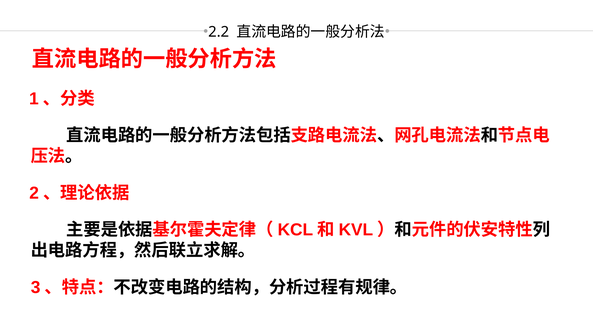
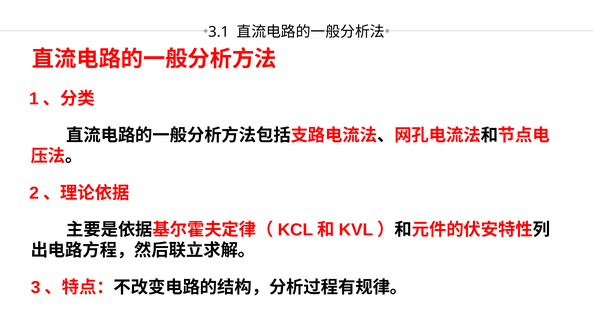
2.2: 2.2 -> 3.1 (219, 32)
